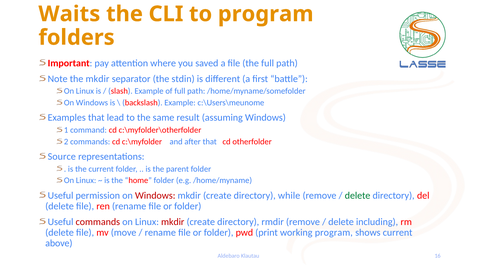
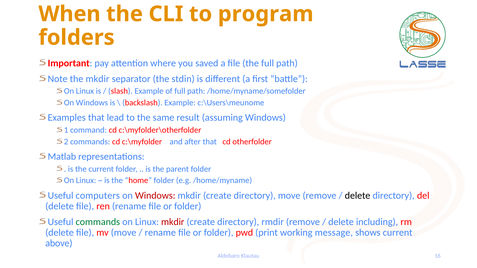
Waits: Waits -> When (69, 14)
Source: Source -> Matlab (62, 157)
permission: permission -> computers (98, 196)
directory while: while -> move (289, 196)
delete colour: green -> black (358, 196)
commands colour: red -> green (98, 222)
working program: program -> message (334, 233)
